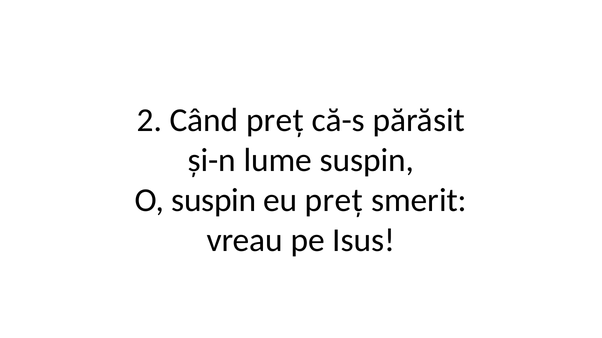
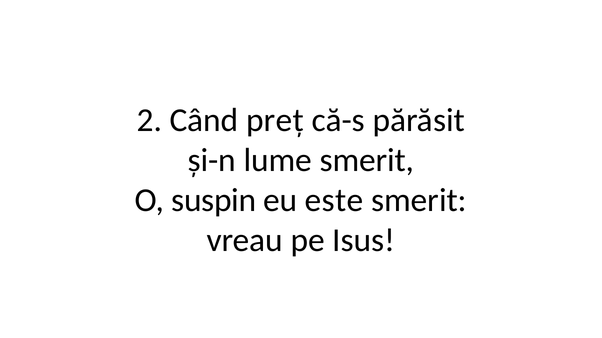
lume suspin: suspin -> smerit (367, 161)
eu preț: preț -> este (334, 201)
